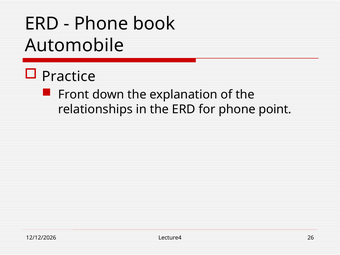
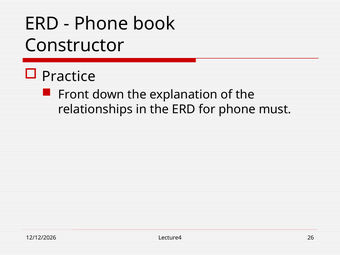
Automobile: Automobile -> Constructor (74, 45)
point: point -> must (275, 109)
